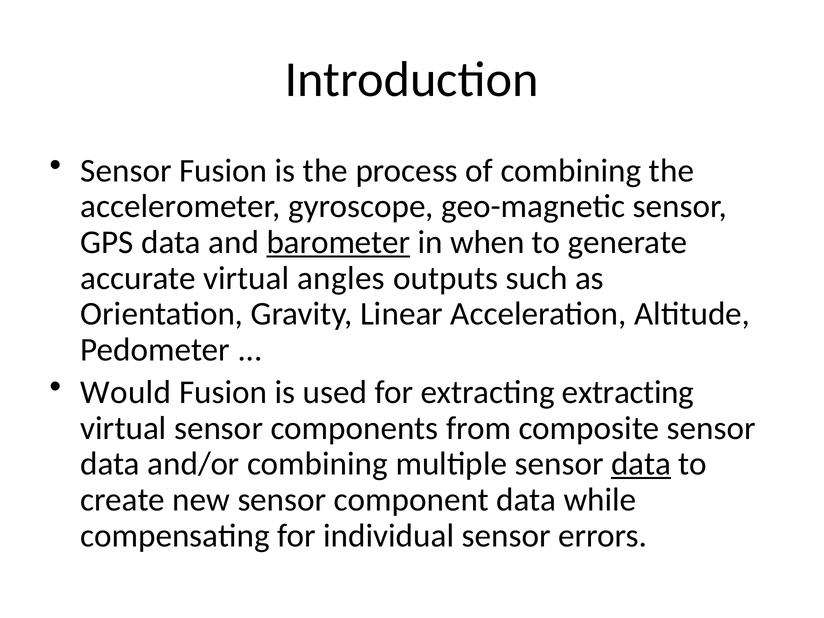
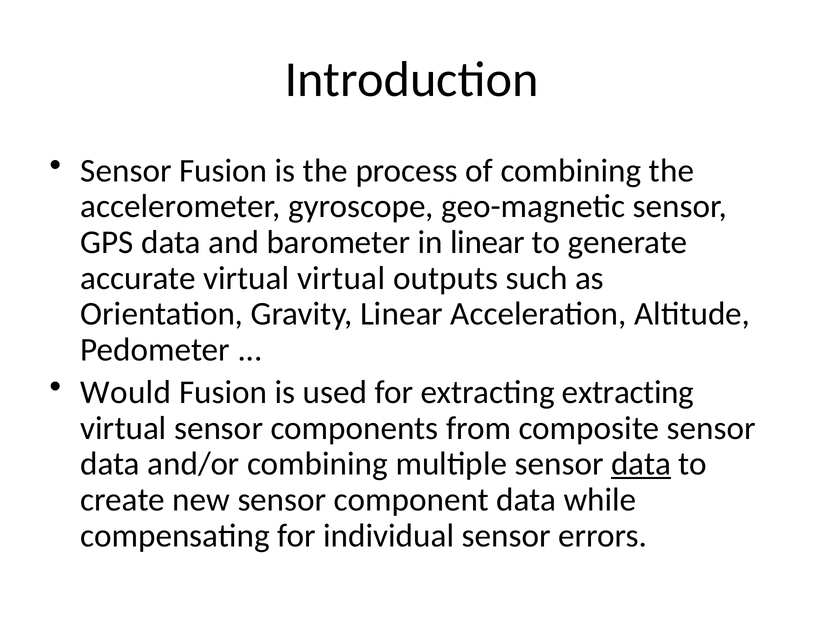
barometer underline: present -> none (338, 242)
in when: when -> linear (488, 242)
virtual angles: angles -> virtual (341, 278)
